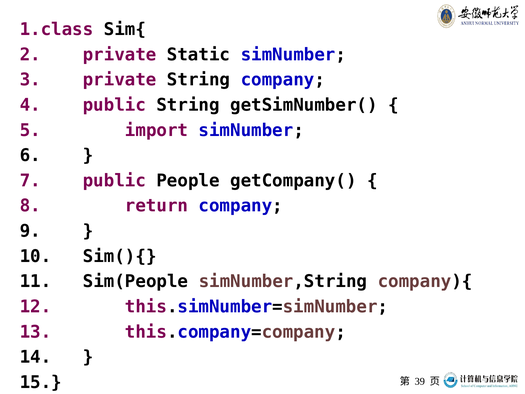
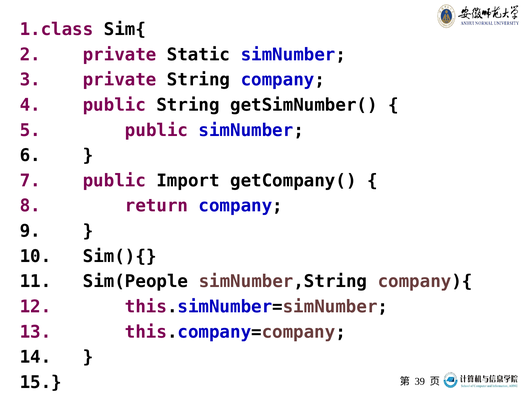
import: import -> public (157, 130)
People: People -> Import (188, 181)
